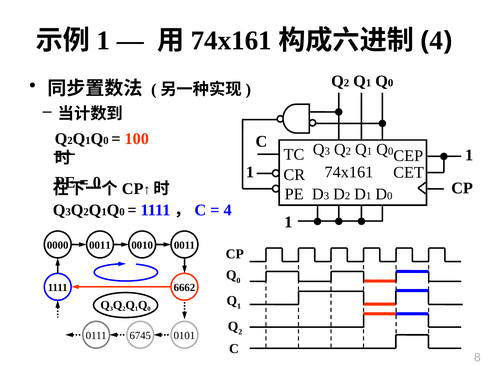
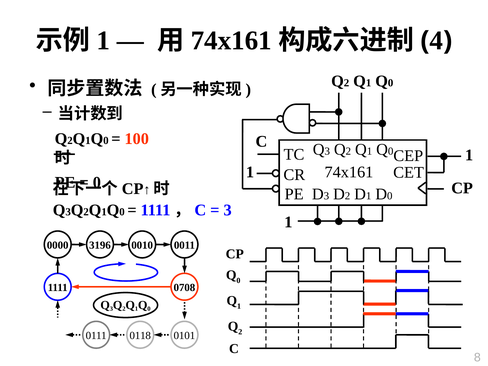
4: 4 -> 3 (228, 210)
0000 0011: 0011 -> 3196 (100, 245)
6662: 6662 -> 0708 (184, 287)
6745: 6745 -> 0118 (140, 336)
